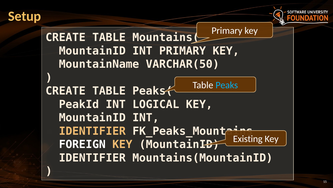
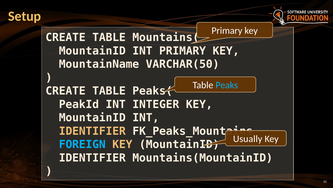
LOGICAL: LOGICAL -> INTEGER (156, 104)
Existing: Existing -> Usually (248, 138)
FOREIGN colour: white -> light blue (82, 144)
